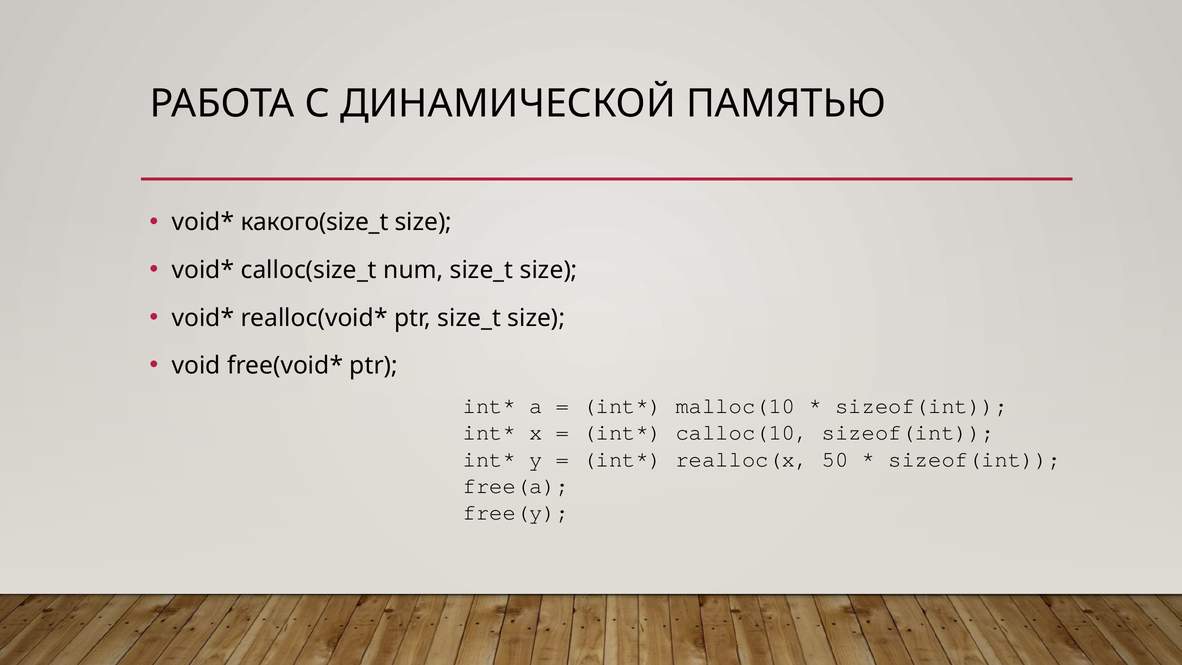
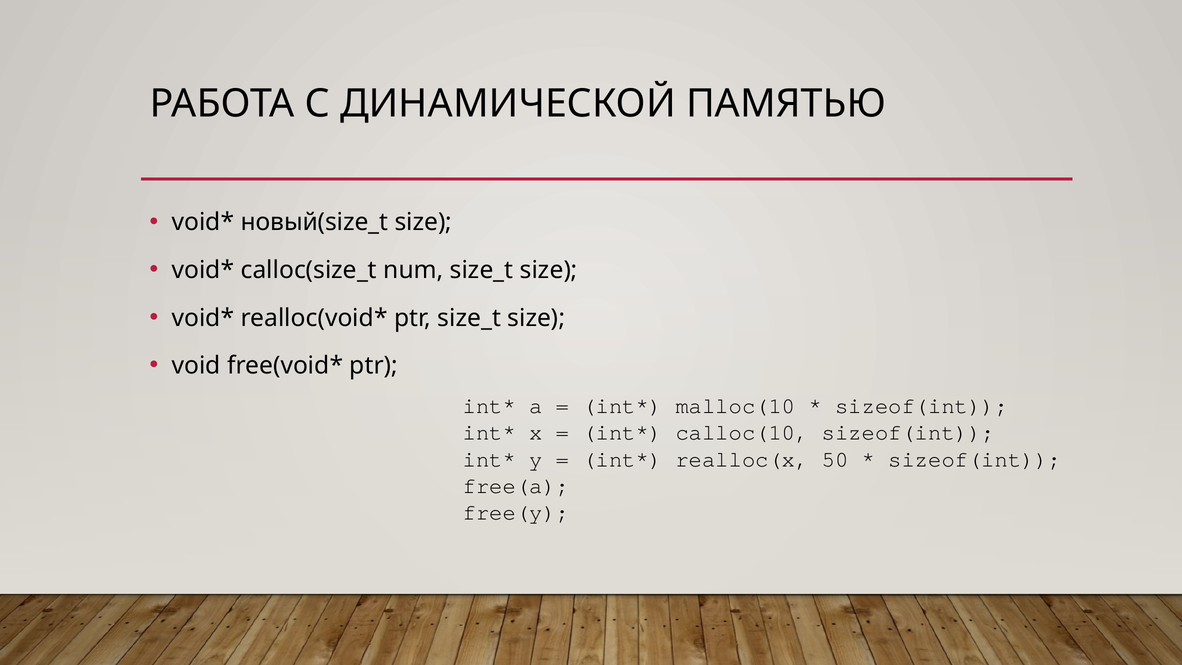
какого(size_t: какого(size_t -> новый(size_t (314, 222)
